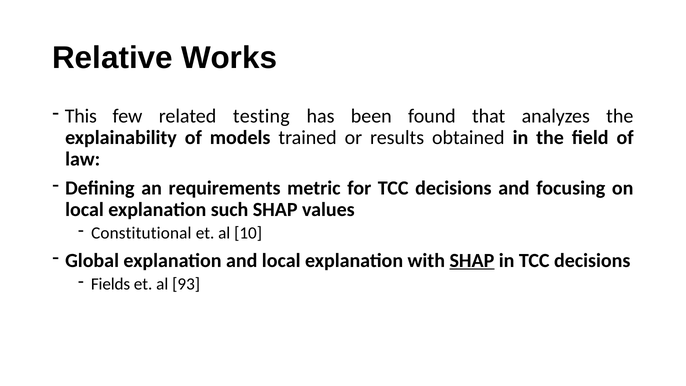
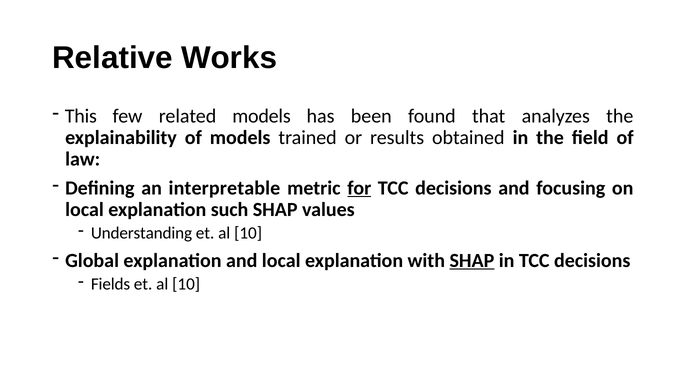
related testing: testing -> models (262, 116)
requirements: requirements -> interpretable (224, 188)
for underline: none -> present (359, 188)
Constitutional: Constitutional -> Understanding (141, 233)
93: 93 -> 10 (186, 284)
